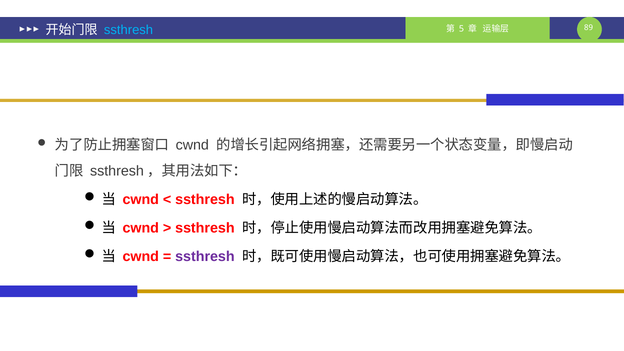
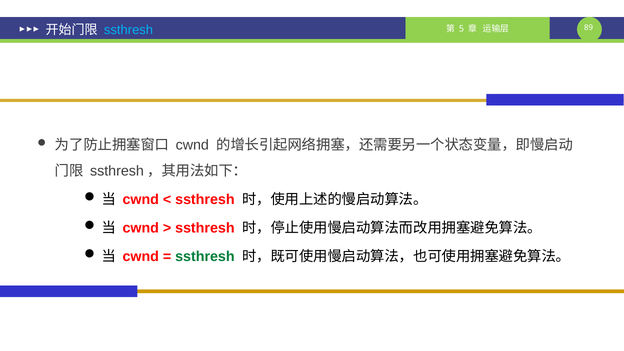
ssthresh colour: purple -> green (205, 256)
